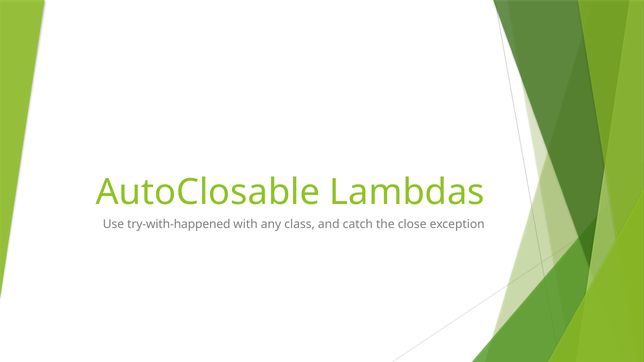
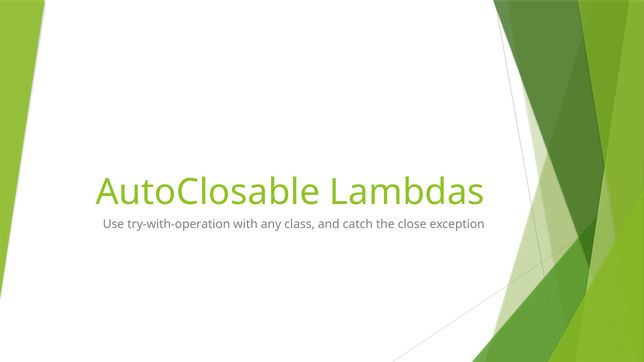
try-with-happened: try-with-happened -> try-with-operation (179, 224)
